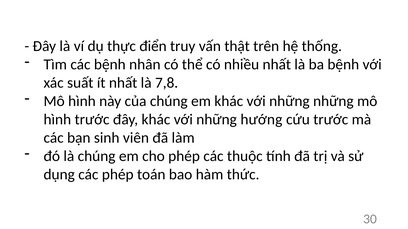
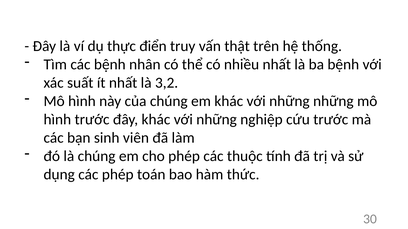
7,8: 7,8 -> 3,2 (167, 83)
hướng: hướng -> nghiệp (261, 120)
